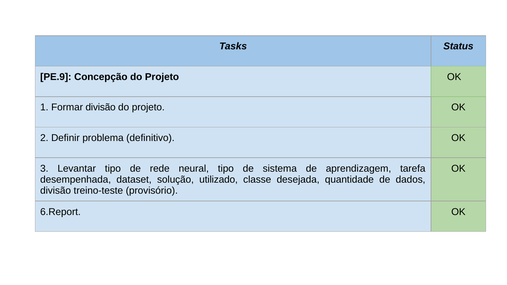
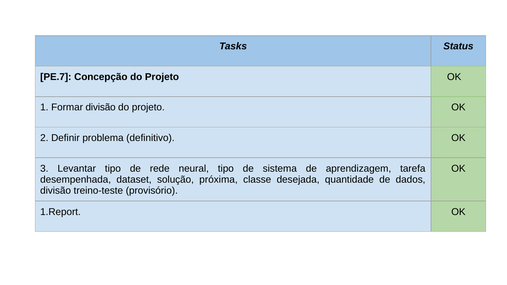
PE.9: PE.9 -> PE.7 (56, 77)
utilizado: utilizado -> próxima (219, 180)
6.Report: 6.Report -> 1.Report (61, 212)
